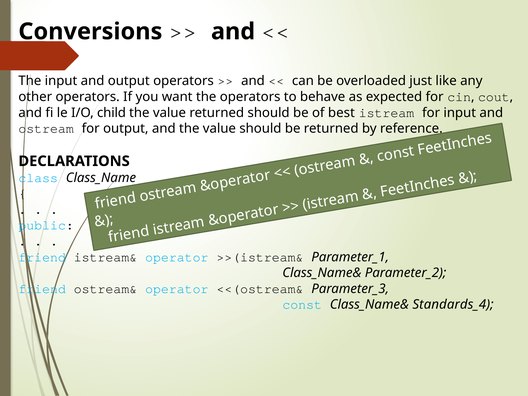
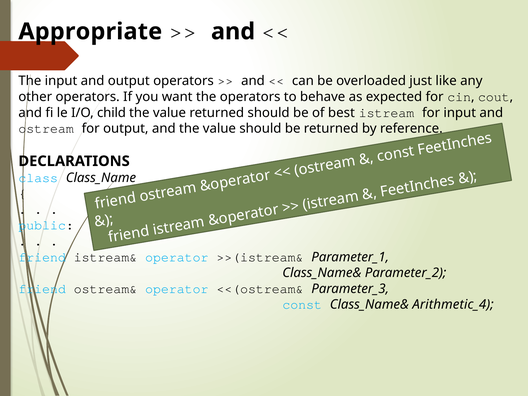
Conversions: Conversions -> Appropriate (90, 32)
Standards_4: Standards_4 -> Arithmetic_4 (453, 305)
